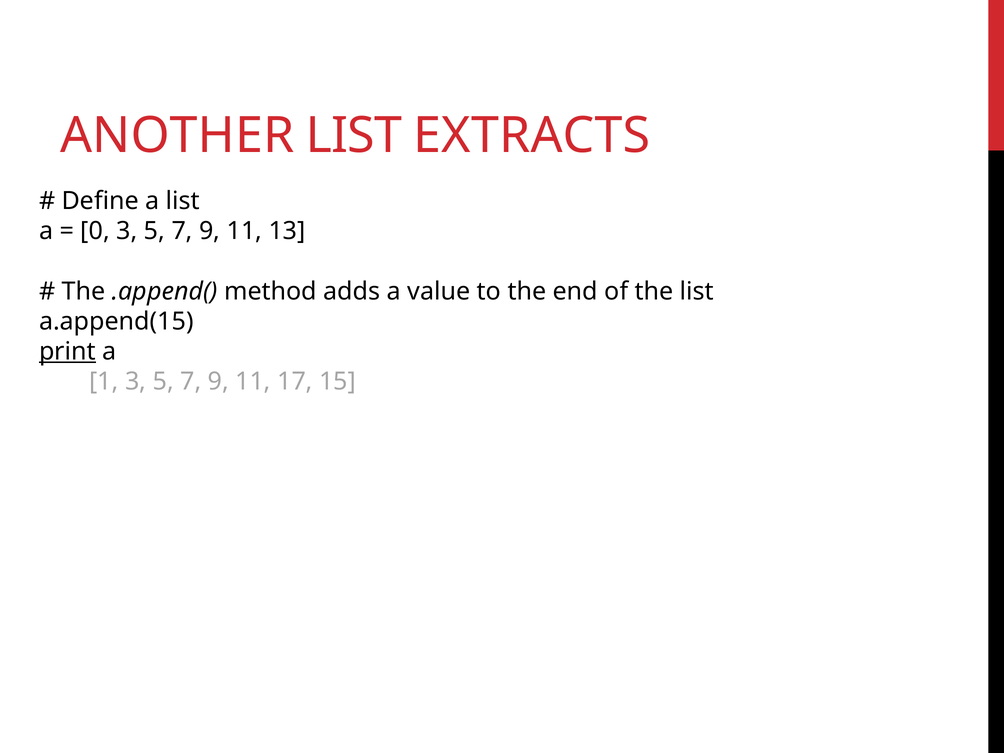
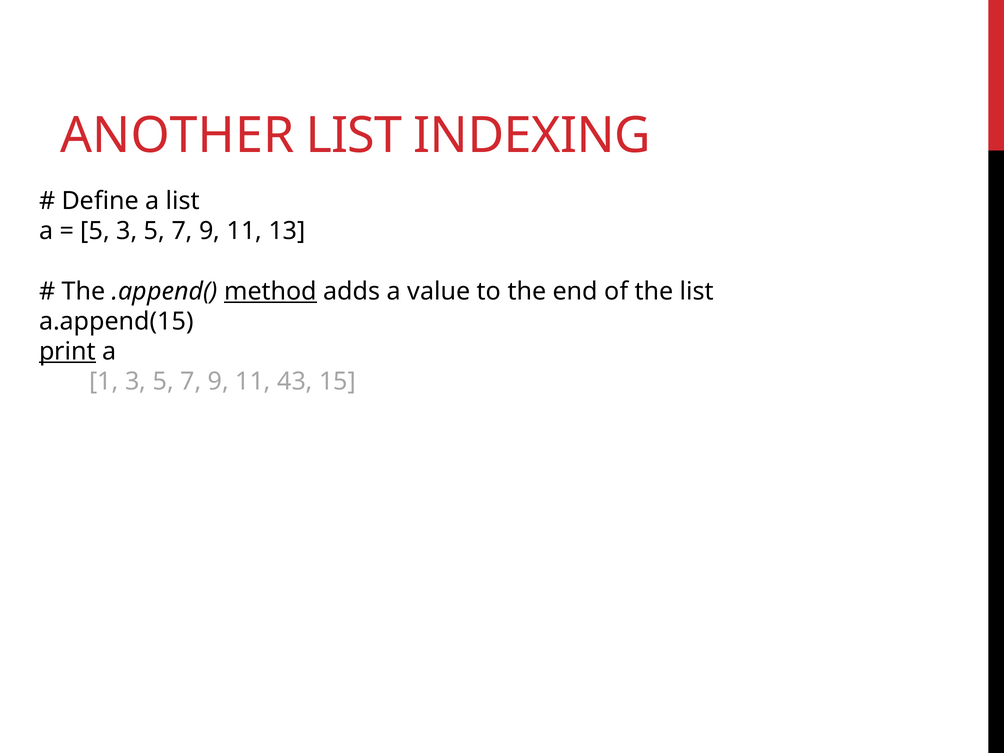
EXTRACTS: EXTRACTS -> INDEXING (532, 136)
0: 0 -> 5 (95, 231)
method underline: none -> present (270, 291)
17: 17 -> 43 (295, 382)
